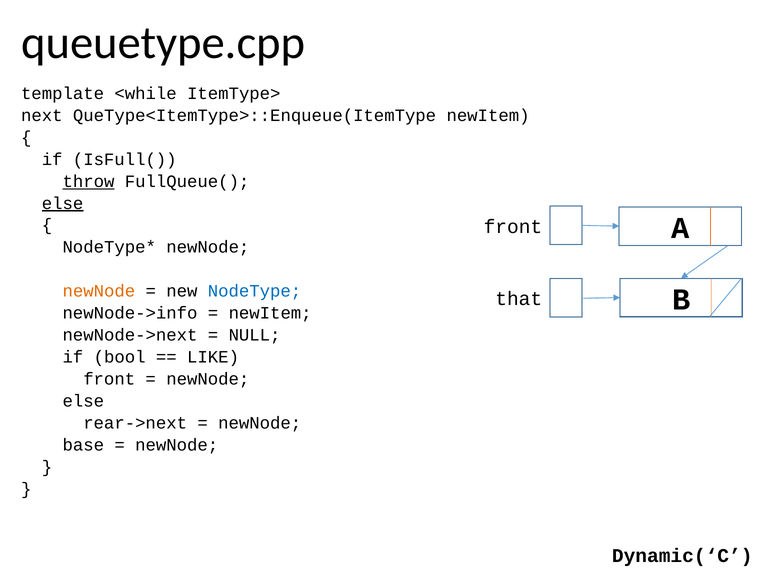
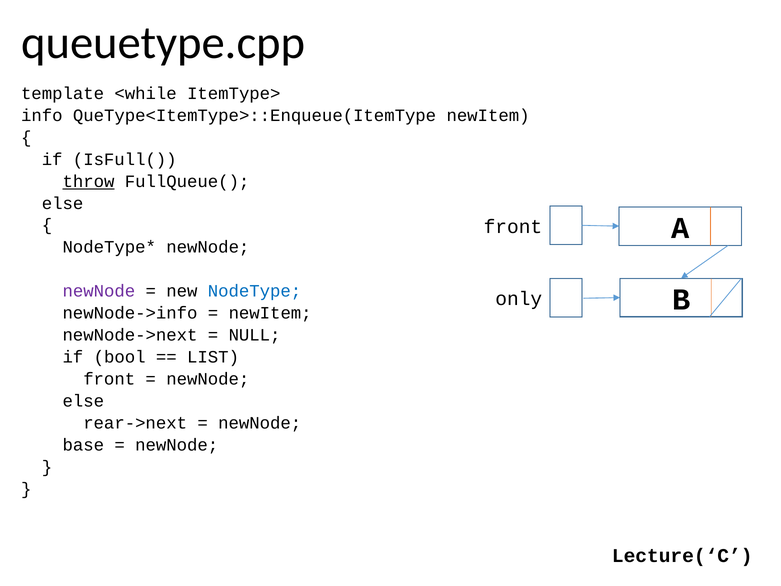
next: next -> info (42, 115)
else underline: present -> none (63, 203)
newNode colour: orange -> purple (99, 291)
that: that -> only (519, 299)
LIKE: LIKE -> LIST (213, 357)
Dynamic(‘C: Dynamic(‘C -> Lecture(‘C (682, 556)
